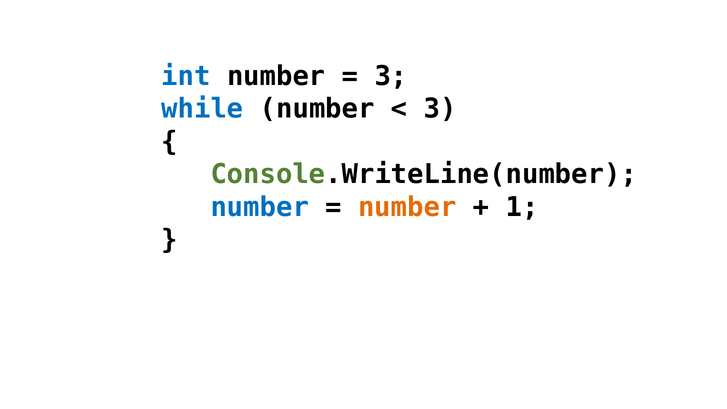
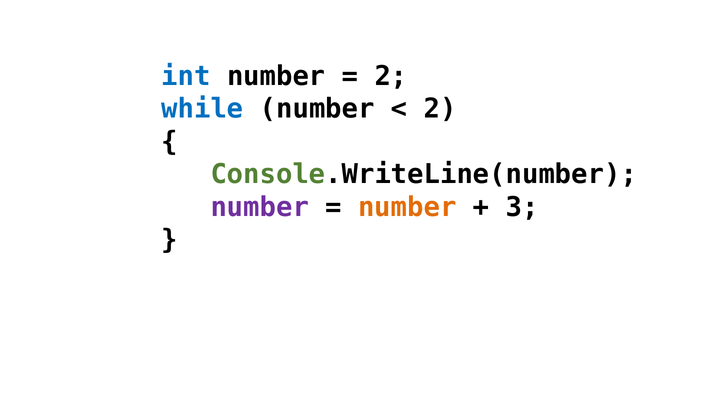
3: 3 -> 2 (391, 76)
3: 3 -> 2 (440, 109)
number colour: blue -> purple (260, 207)
1: 1 -> 3 (522, 207)
